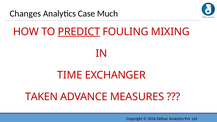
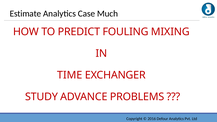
Changes: Changes -> Estimate (25, 14)
PREDICT underline: present -> none (79, 32)
TAKEN: TAKEN -> STUDY (41, 97)
MEASURES: MEASURES -> PROBLEMS (137, 97)
